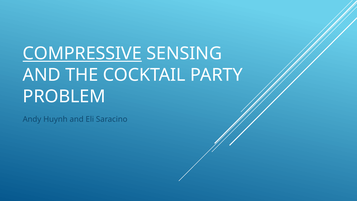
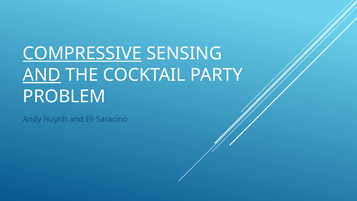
AND underline: none -> present (42, 75)
